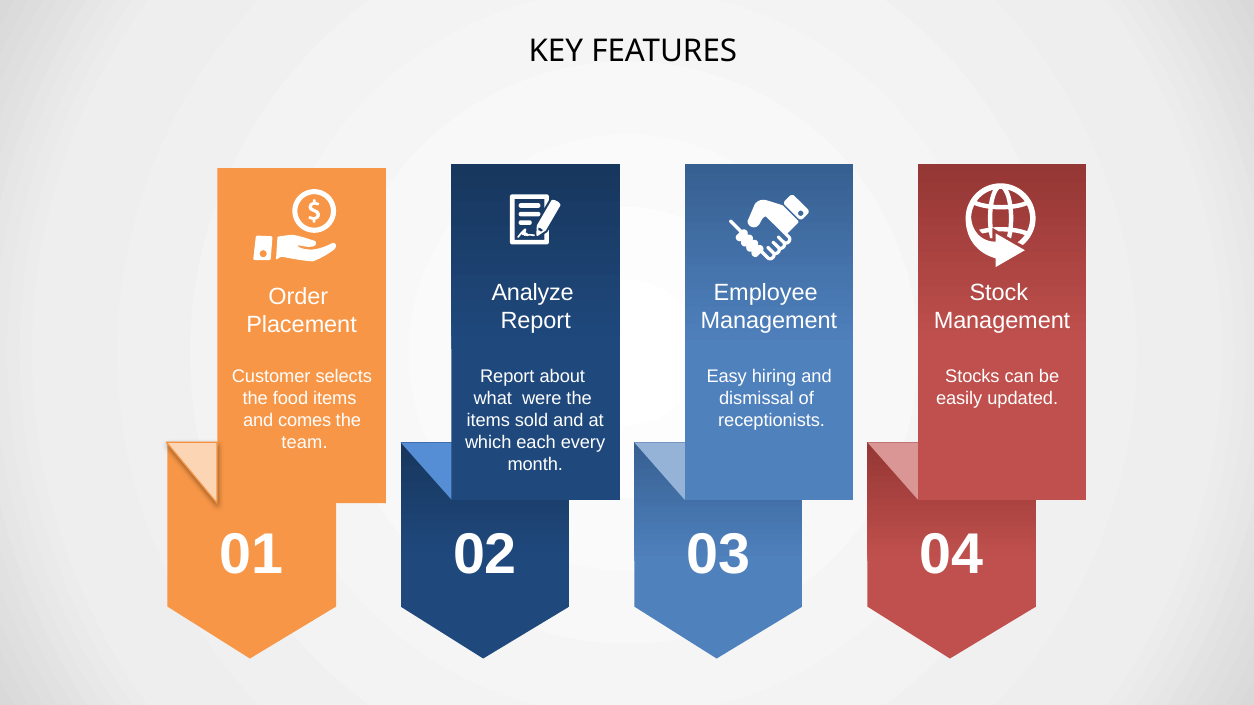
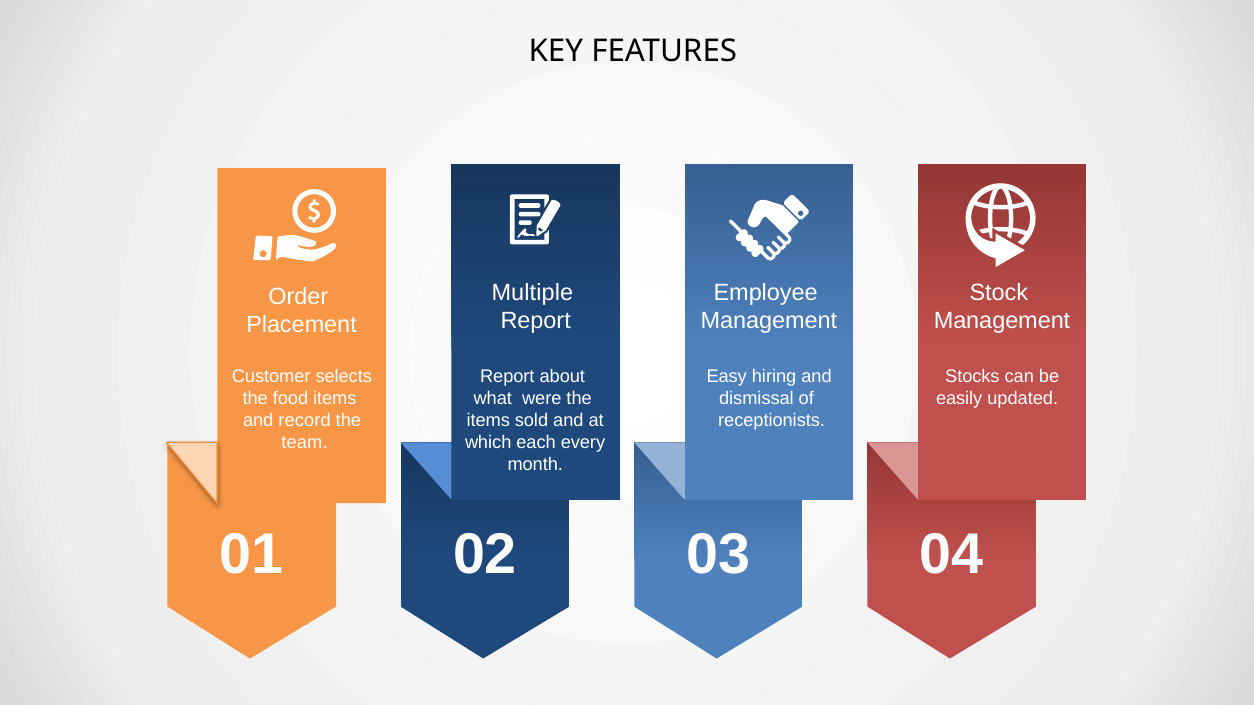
Analyze: Analyze -> Multiple (532, 293)
comes: comes -> record (305, 421)
